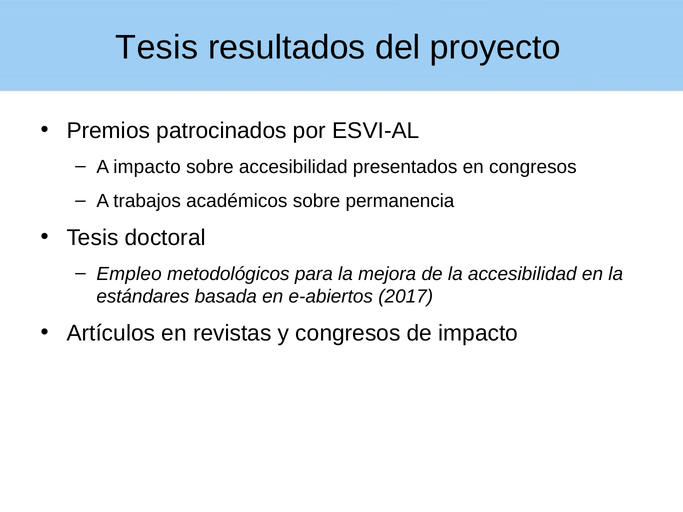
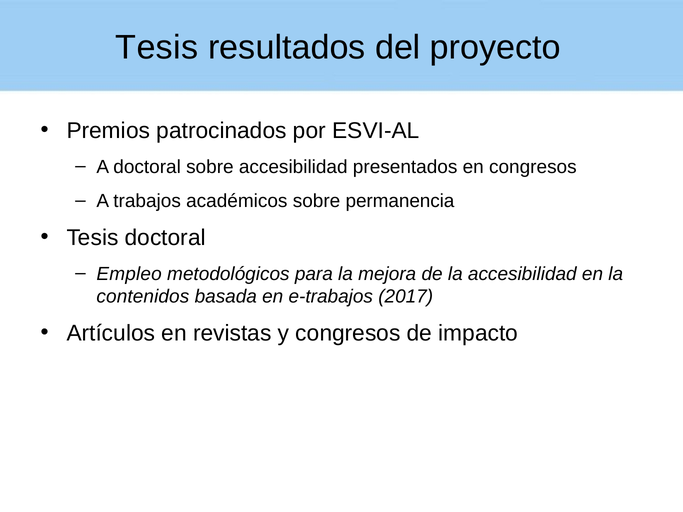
A impacto: impacto -> doctoral (147, 167)
estándares: estándares -> contenidos (143, 297)
e-abiertos: e-abiertos -> e-trabajos (331, 297)
